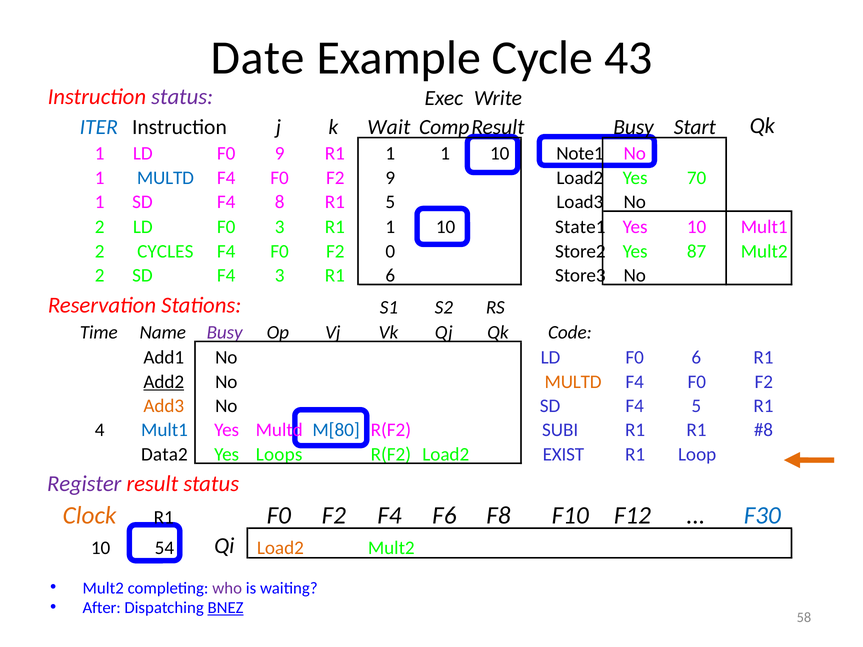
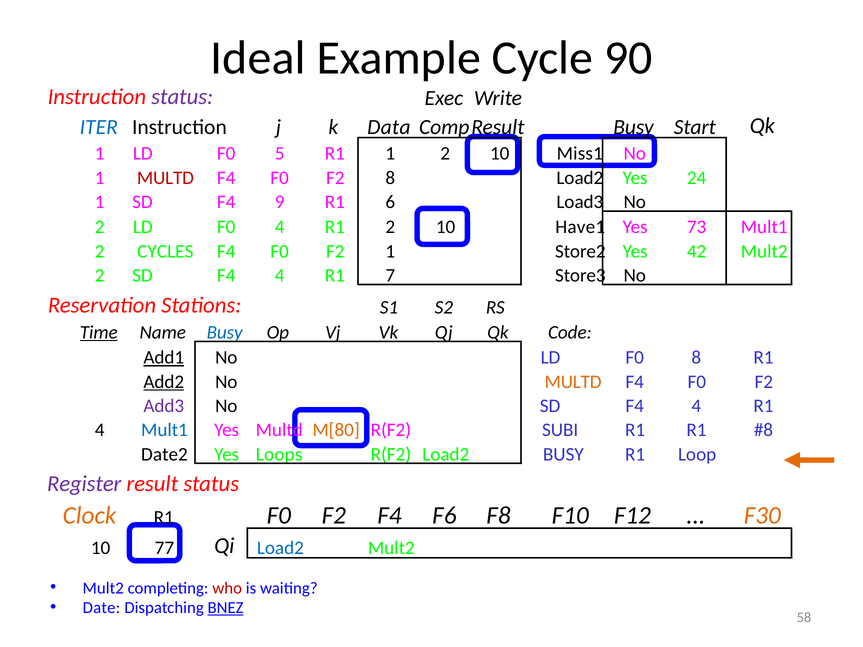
Date: Date -> Ideal (258, 58)
43: 43 -> 90 (628, 58)
Wait: Wait -> Data (389, 127)
F0 9: 9 -> 5 (280, 154)
1 1: 1 -> 2 (445, 154)
Note1: Note1 -> Miss1 (580, 154)
MULTD colour: blue -> red (165, 178)
F2 9: 9 -> 8 (390, 178)
70: 70 -> 24 (697, 178)
8: 8 -> 9 (280, 202)
R1 5: 5 -> 6 (390, 202)
F0 3: 3 -> 4 (280, 227)
1: 1 -> 2 (390, 227)
State1: State1 -> Have1 (580, 227)
Yes 10: 10 -> 73 (697, 227)
F2 0: 0 -> 1 (390, 251)
87: 87 -> 42 (697, 251)
2 SD F4 3: 3 -> 4 (280, 276)
R1 6: 6 -> 7 (390, 276)
Time underline: none -> present (99, 333)
Busy colour: purple -> blue (225, 333)
Add1 underline: none -> present (164, 358)
F0 6: 6 -> 8 (696, 358)
Add3 colour: orange -> purple (164, 406)
No SD F4 5: 5 -> 4 (696, 406)
M[80 colour: blue -> orange (336, 430)
Data2: Data2 -> Date2 (164, 455)
Load2 EXIST: EXIST -> BUSY (563, 455)
F30 colour: blue -> orange (762, 516)
54: 54 -> 77 (164, 548)
Load2 colour: orange -> blue (280, 548)
who colour: purple -> red (227, 588)
After: After -> Date (101, 608)
